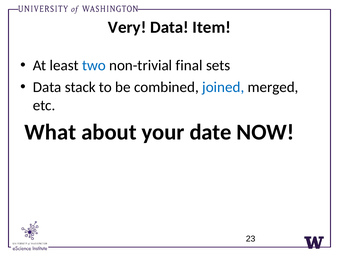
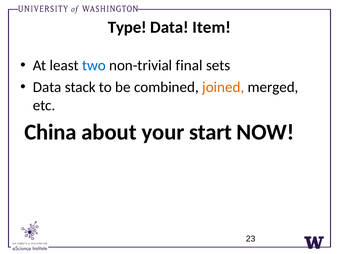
Very: Very -> Type (127, 27)
joined colour: blue -> orange (223, 87)
What: What -> China (50, 132)
date: date -> start (211, 132)
